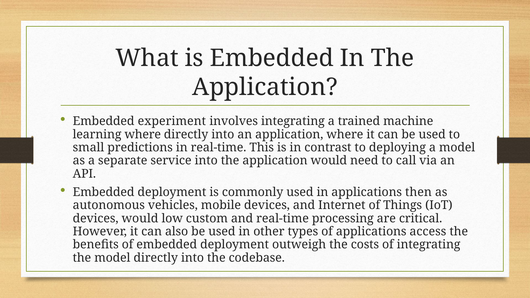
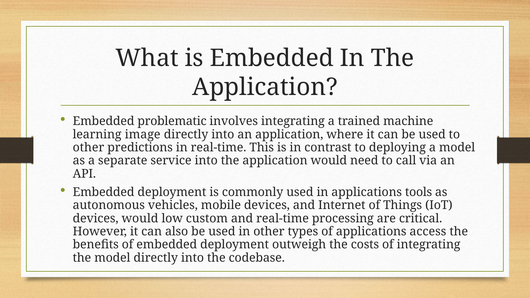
experiment: experiment -> problematic (172, 121)
learning where: where -> image (143, 134)
small: small -> other (88, 148)
then: then -> tools (419, 192)
